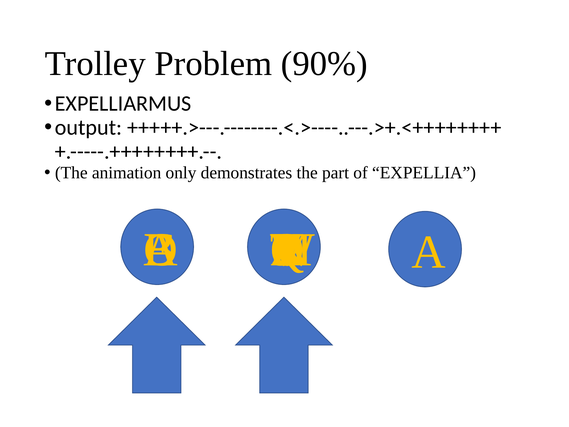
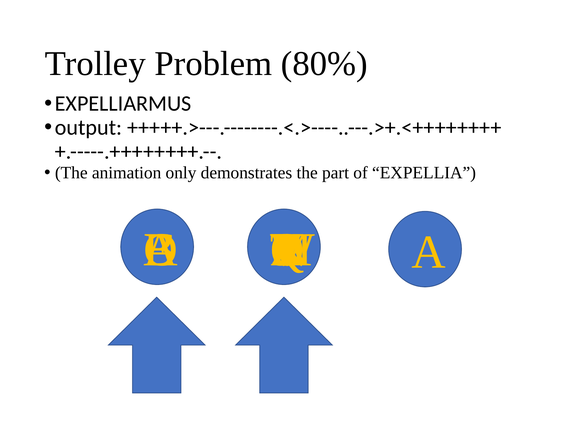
90%: 90% -> 80% (324, 64)
